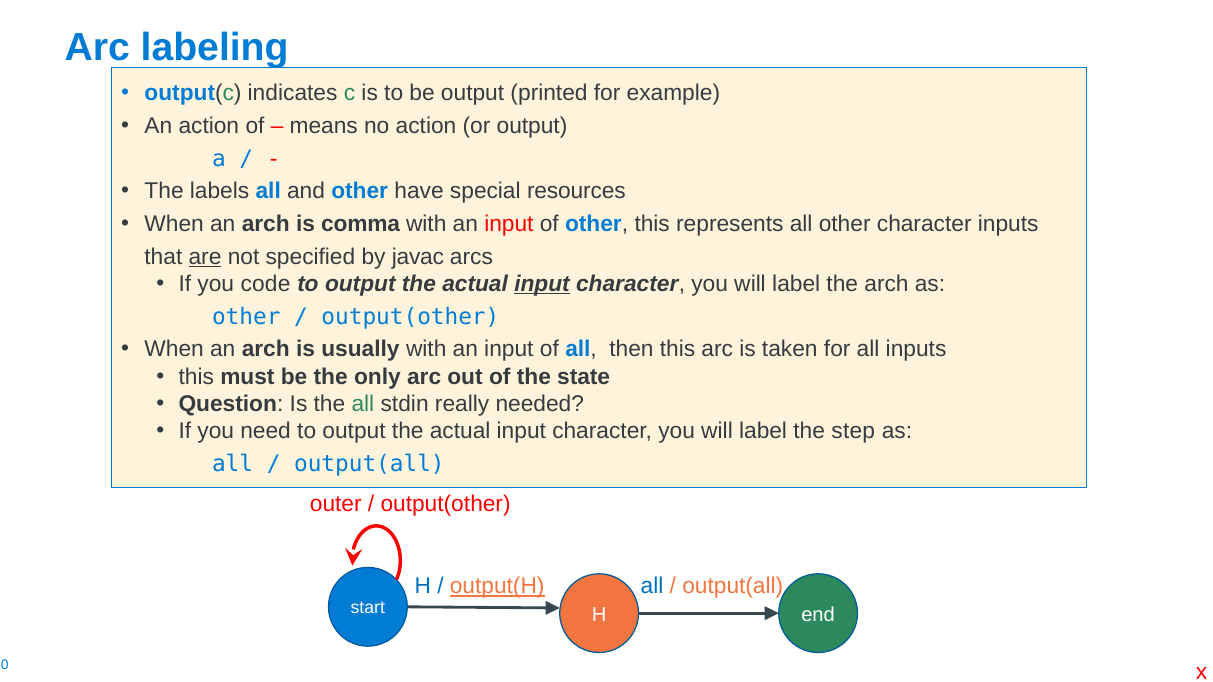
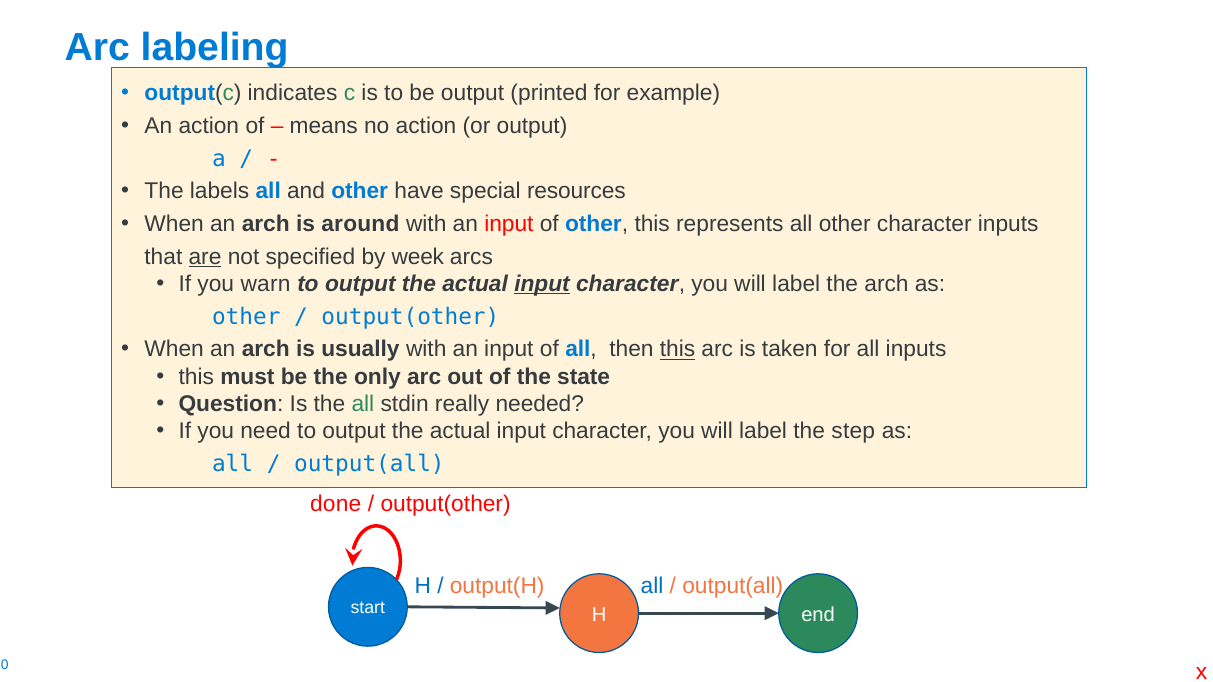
comma: comma -> around (360, 224)
javac: javac -> week (418, 257)
code: code -> warn (266, 284)
this underline: none -> present (677, 350)
outer: outer -> done (336, 504)
output(H underline: present -> none (497, 587)
